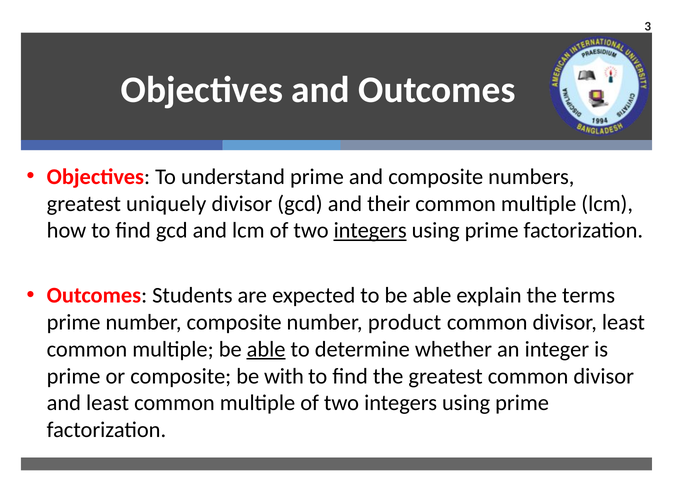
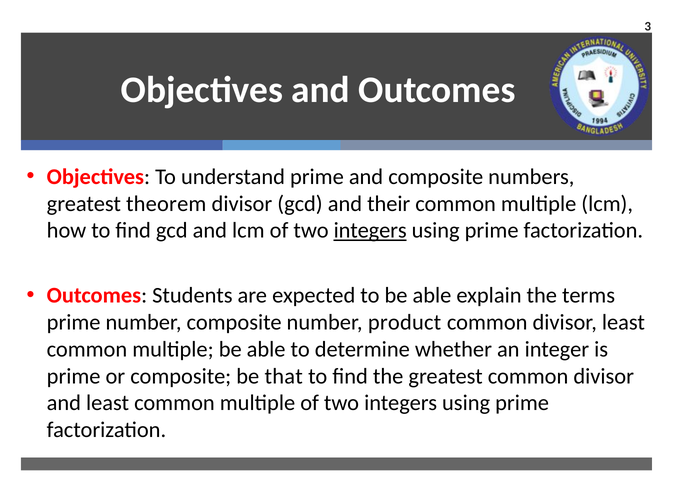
uniquely: uniquely -> theorem (166, 204)
able underline: present -> none (266, 350)
with: with -> that (284, 377)
